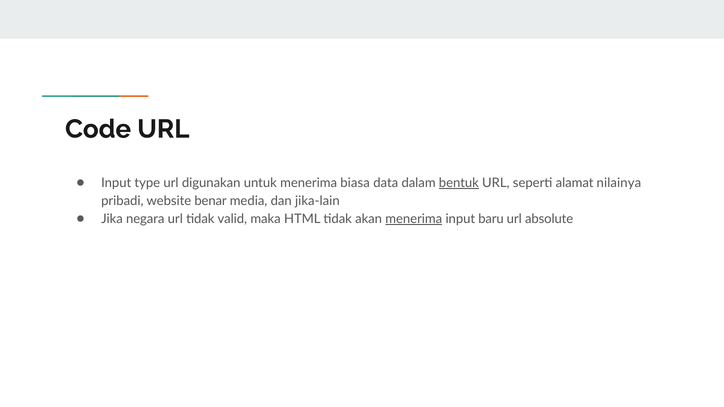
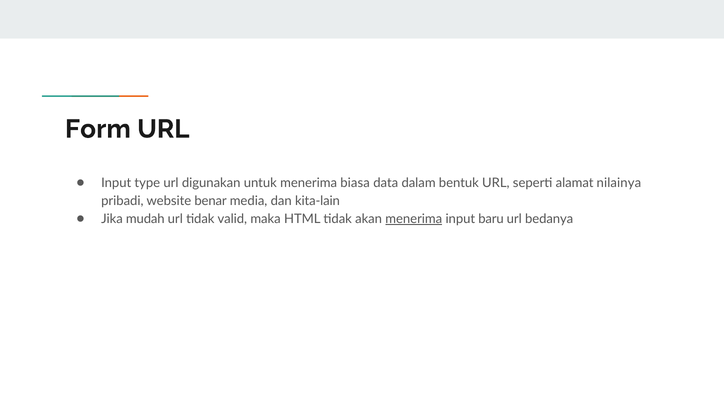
Code: Code -> Form (98, 129)
bentuk underline: present -> none (459, 183)
jika-lain: jika-lain -> kita-lain (317, 201)
negara: negara -> mudah (145, 219)
absolute: absolute -> bedanya (549, 219)
